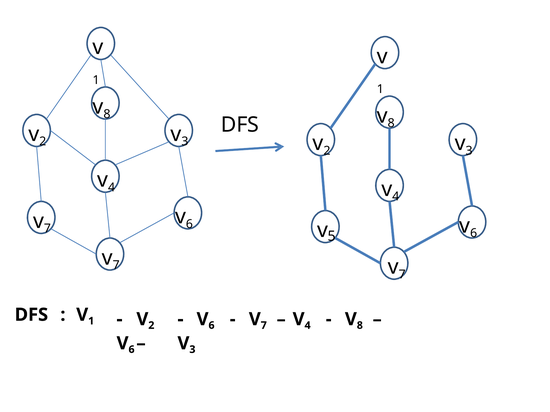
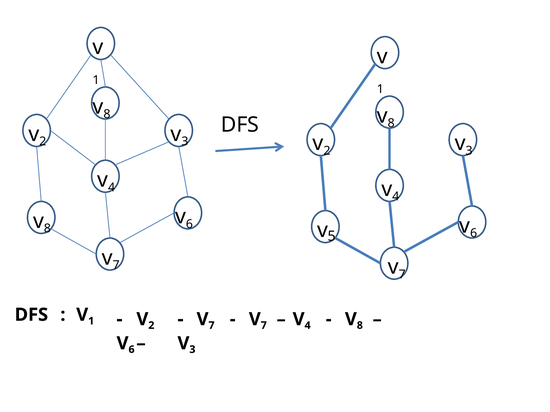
7: 7 -> 8 (47, 229)
6: 6 -> 7 (212, 326)
